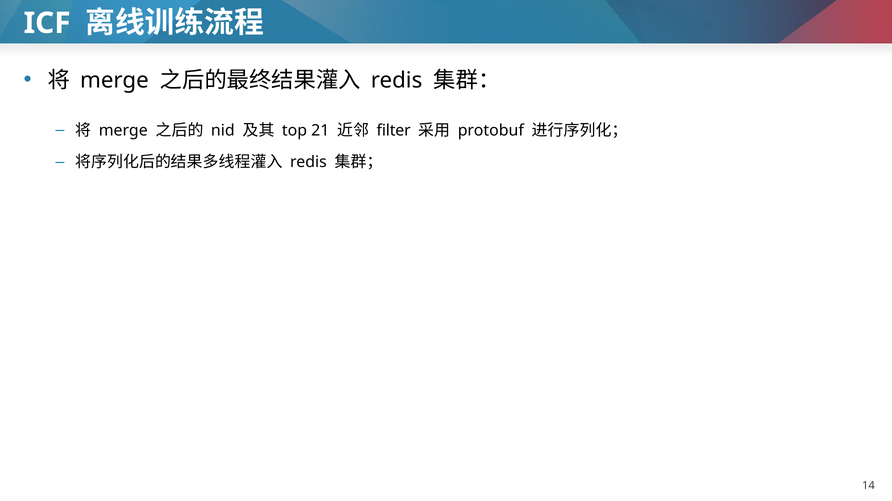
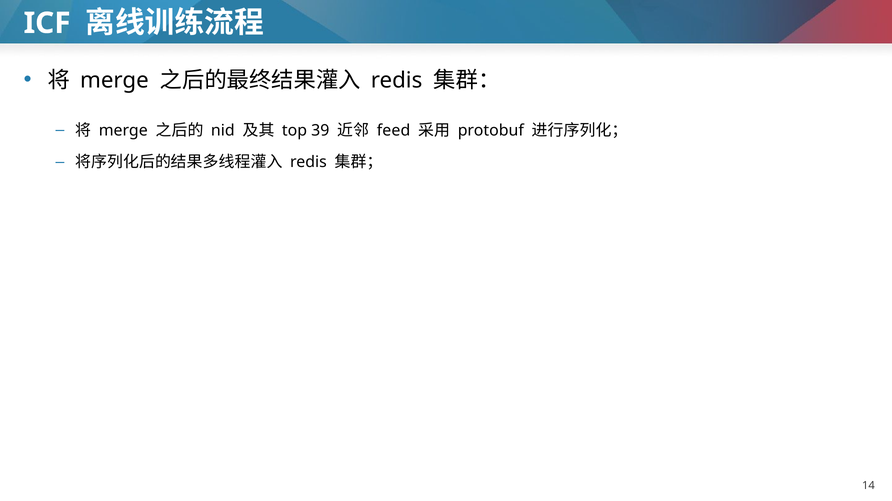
21: 21 -> 39 (320, 131)
filter: filter -> feed (394, 131)
